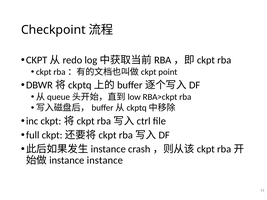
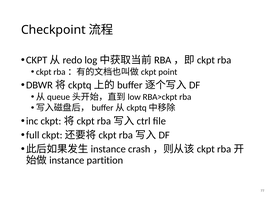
instance: instance -> partition (105, 160)
